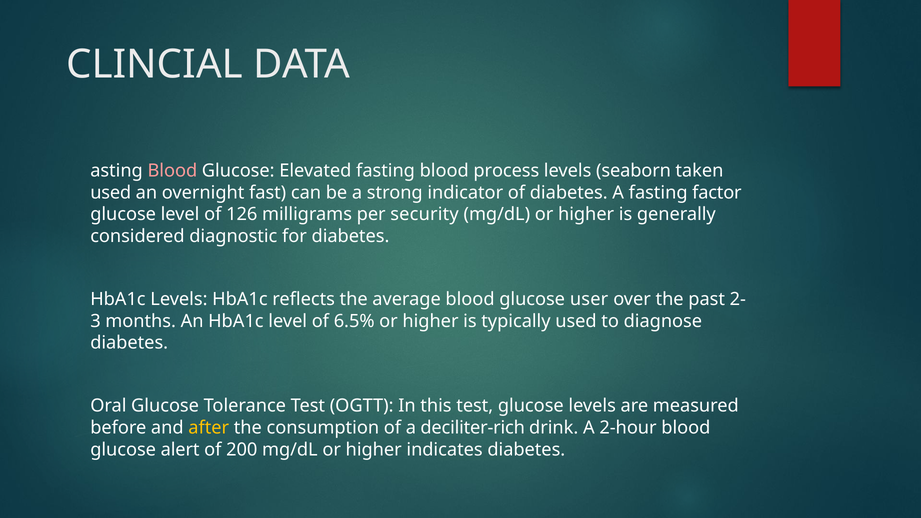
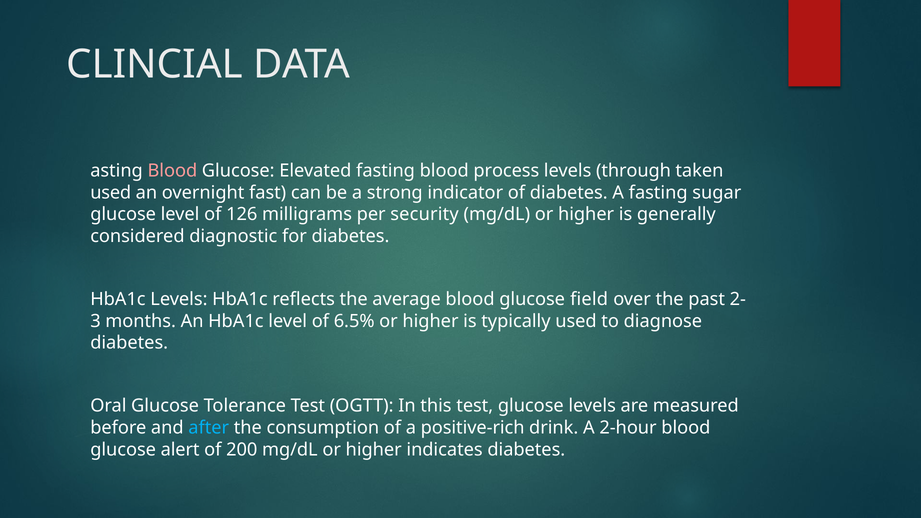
seaborn: seaborn -> through (633, 171)
factor: factor -> sugar (717, 193)
user: user -> field (589, 299)
after colour: yellow -> light blue (209, 428)
deciliter-rich: deciliter-rich -> positive-rich (473, 428)
